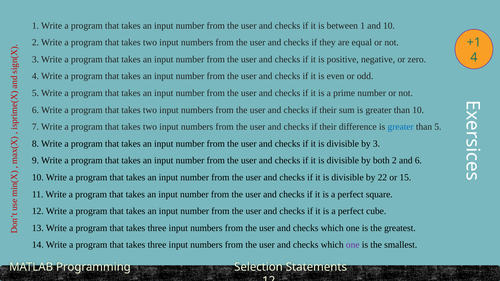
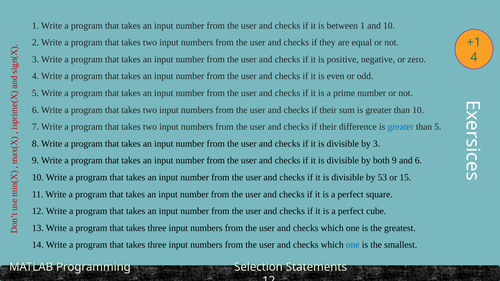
both 2: 2 -> 9 (394, 161)
22: 22 -> 53 (382, 178)
one colour: purple -> blue (353, 245)
